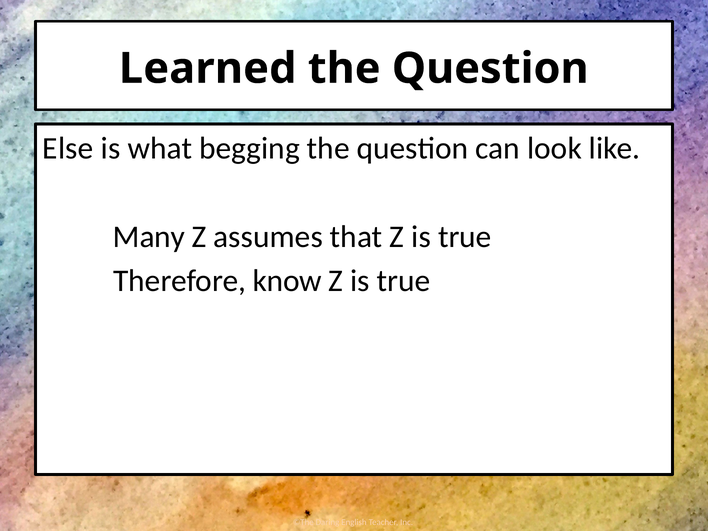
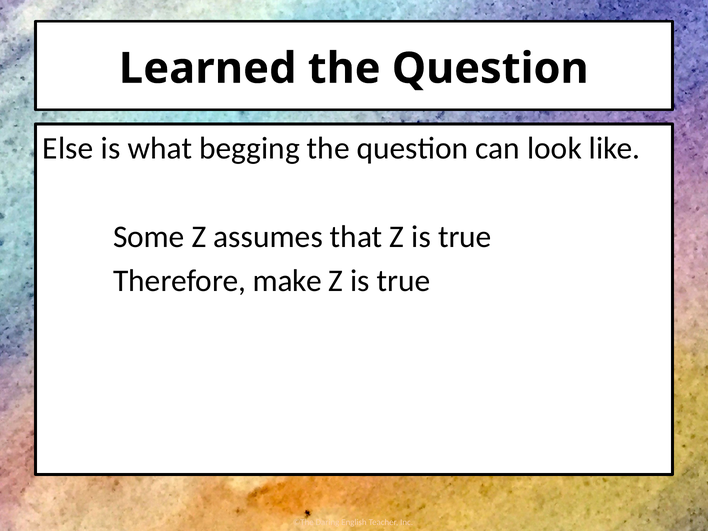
Many: Many -> Some (149, 237)
know: know -> make (287, 281)
